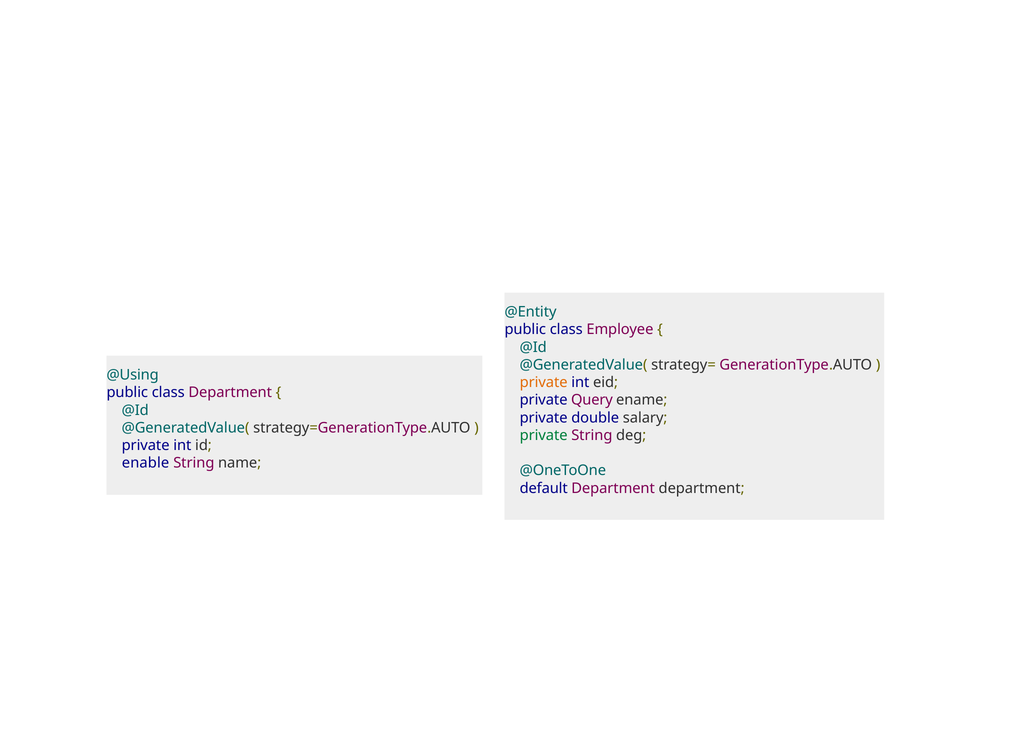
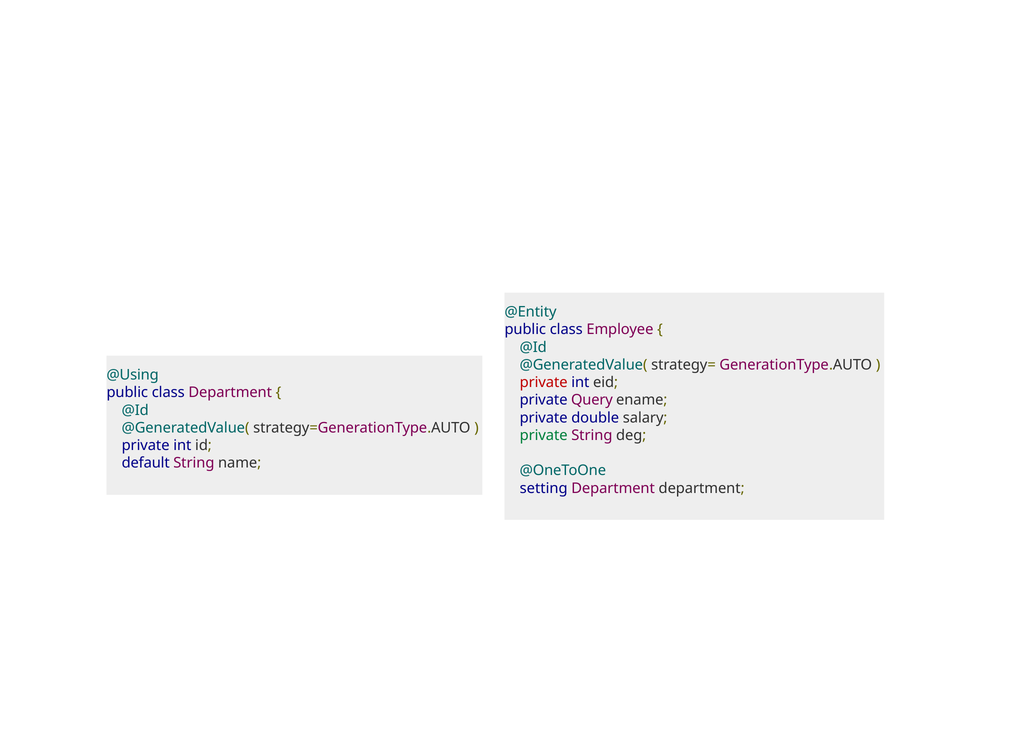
private colour: orange -> red (544, 383)
enable: enable -> default (146, 464)
default: default -> setting (544, 489)
